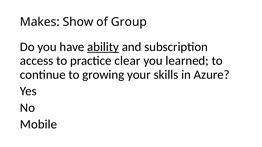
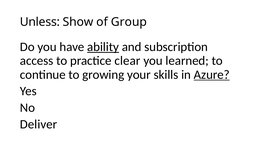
Makes: Makes -> Unless (40, 22)
Azure underline: none -> present (212, 75)
Mobile: Mobile -> Deliver (39, 125)
